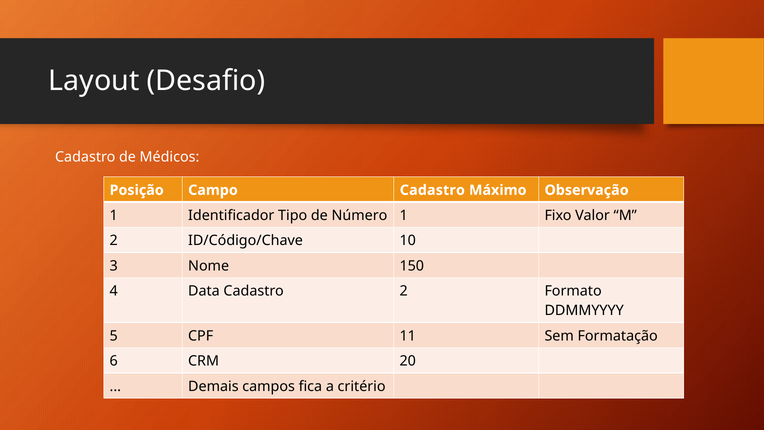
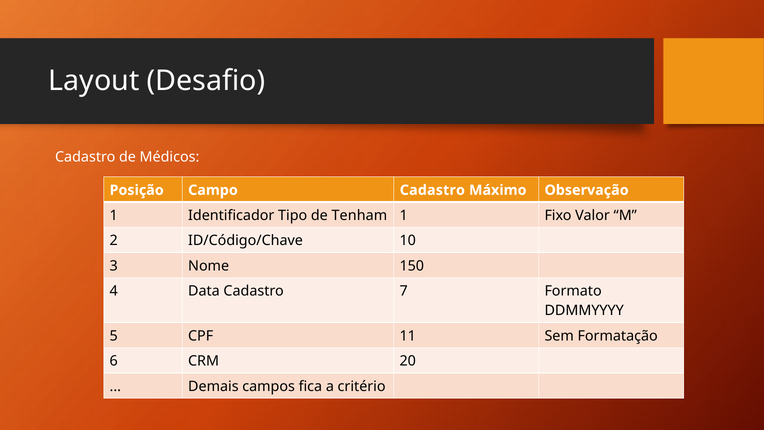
Número: Número -> Tenham (359, 215)
Cadastro 2: 2 -> 7 (404, 291)
